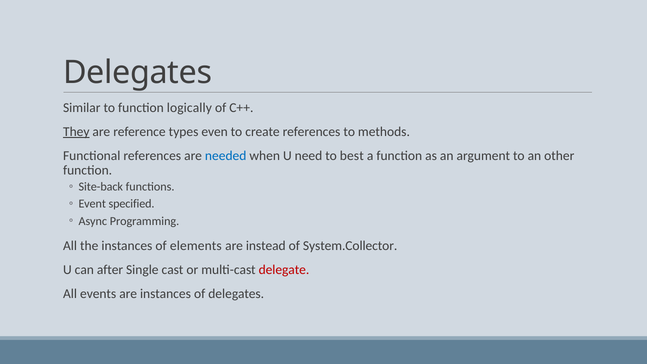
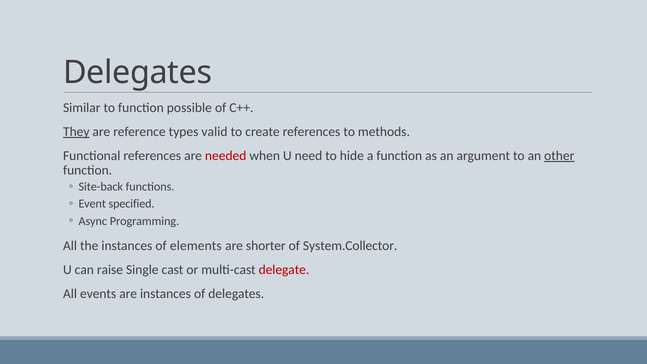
logically: logically -> possible (189, 108)
even: even -> valid (215, 132)
needed colour: blue -> red (226, 156)
best: best -> hide (352, 156)
other underline: none -> present (559, 156)
instead: instead -> shorter (266, 246)
after: after -> raise (110, 270)
